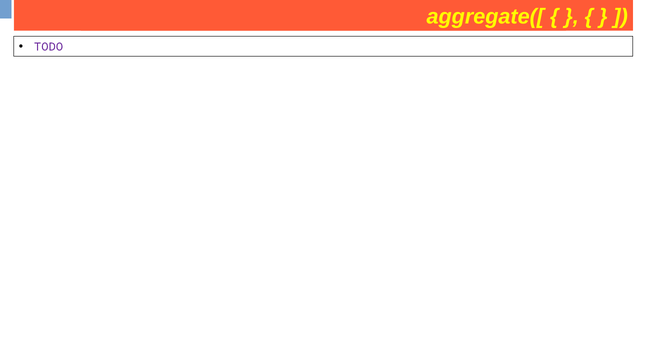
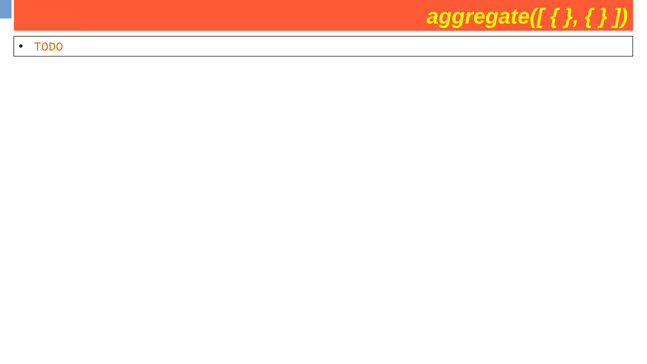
TODO colour: purple -> orange (49, 47)
